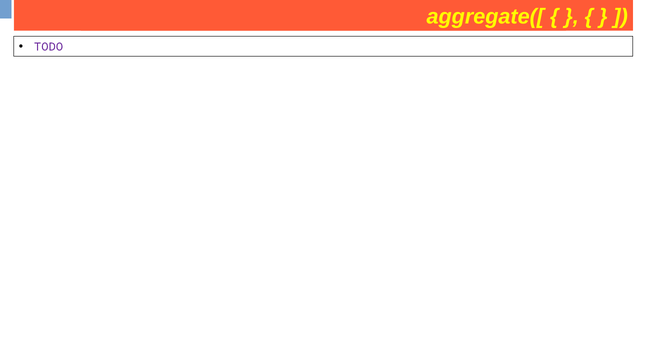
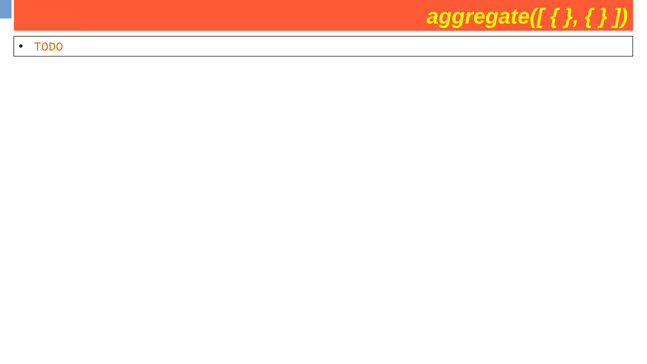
TODO colour: purple -> orange (49, 47)
